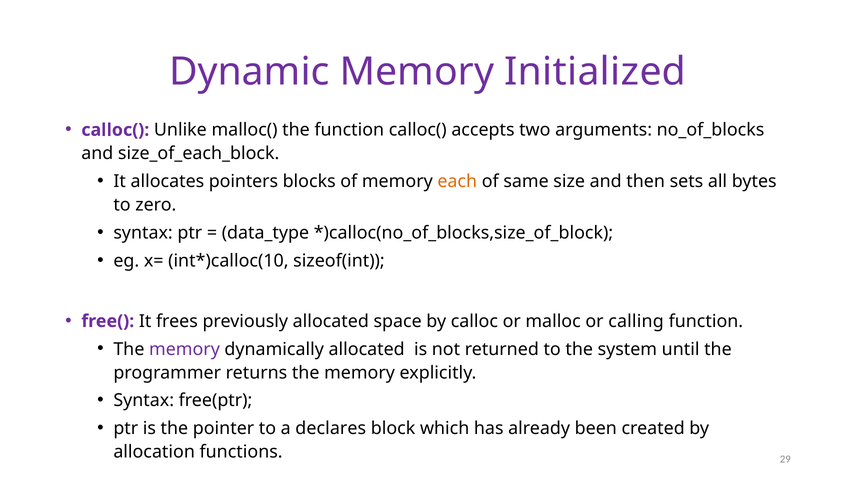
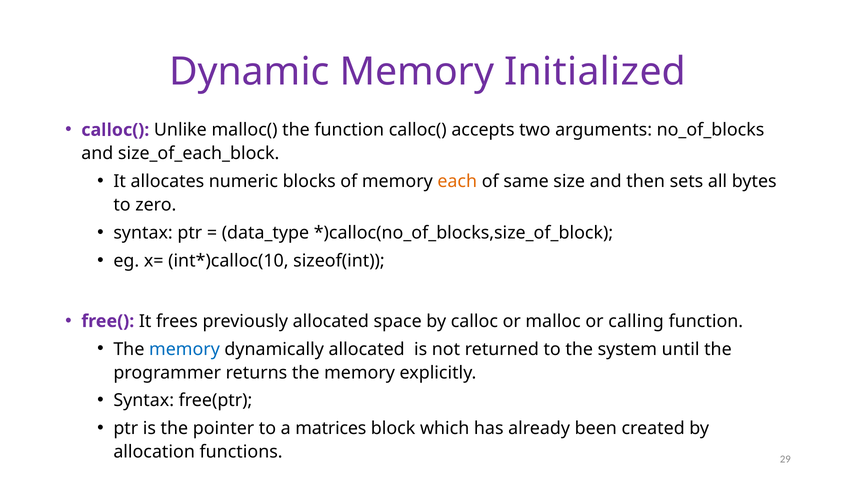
pointers: pointers -> numeric (243, 182)
memory colour: purple -> blue (184, 349)
declares: declares -> matrices (331, 429)
